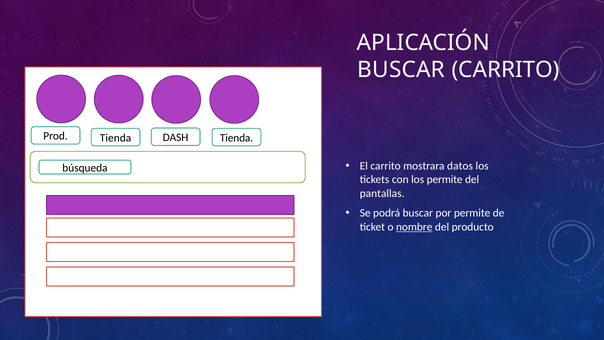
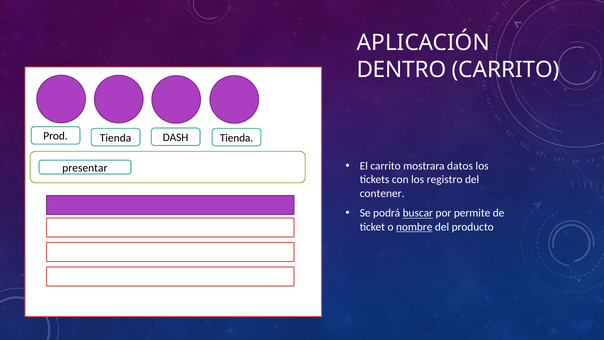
BUSCAR: BUSCAR -> DENTRO (401, 70)
búsqueda: búsqueda -> presentar (85, 168)
los permite: permite -> registro (445, 180)
pantallas: pantallas -> contener (382, 193)
buscar underline: none -> present (418, 213)
